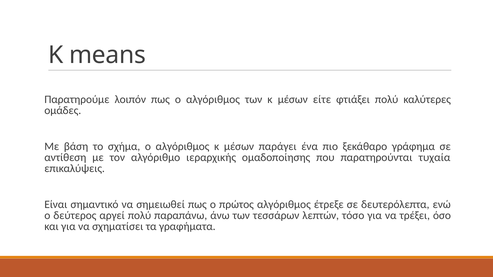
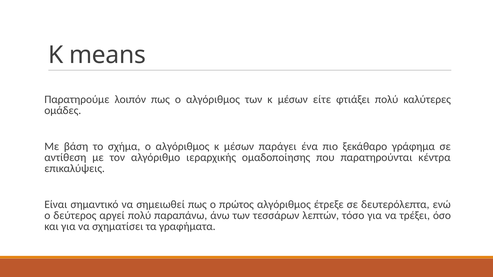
τυχαία: τυχαία -> κέντρα (435, 158)
